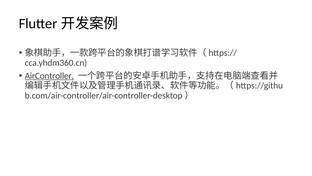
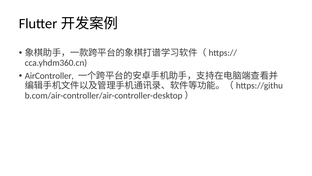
AirController underline: present -> none (49, 76)
